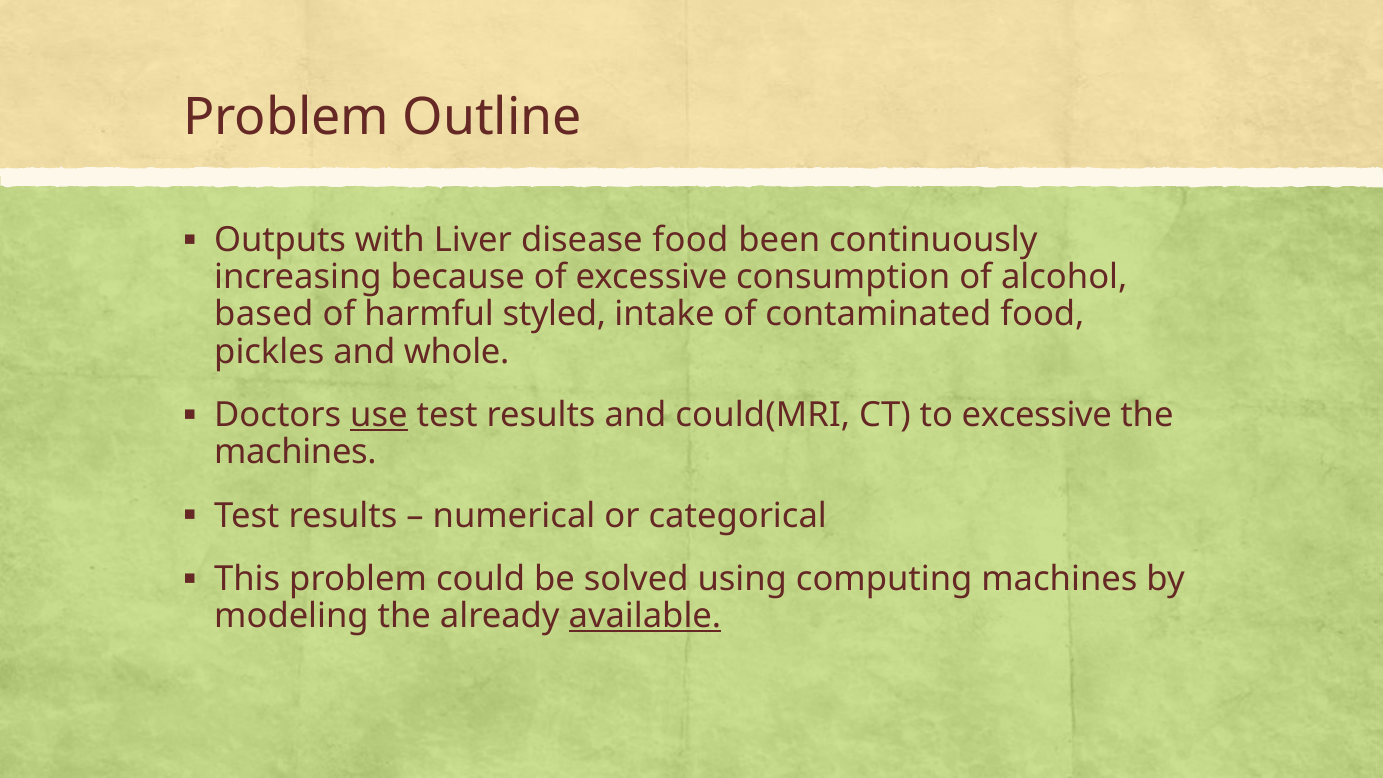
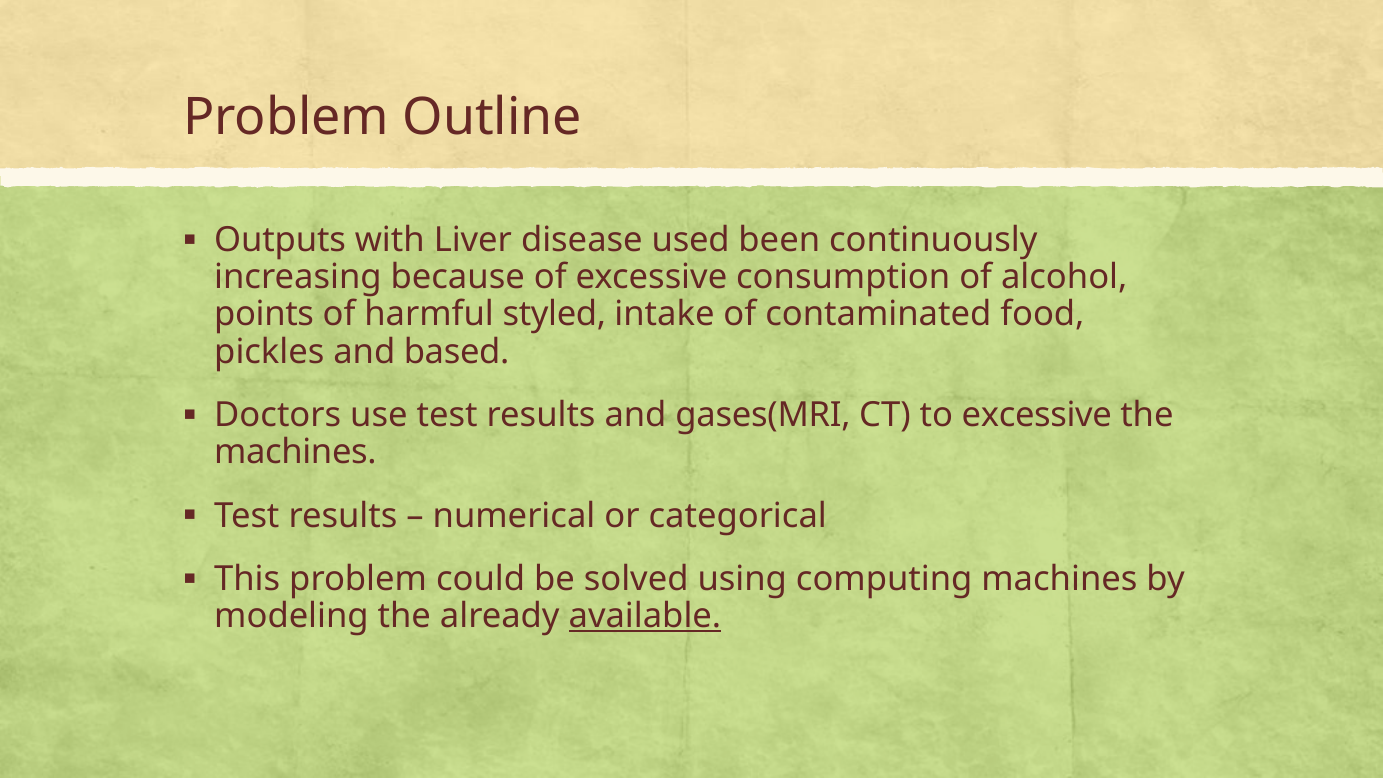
disease food: food -> used (691, 240)
based: based -> points (264, 315)
whole: whole -> based (457, 352)
use underline: present -> none (379, 415)
could(MRI: could(MRI -> gases(MRI (763, 415)
